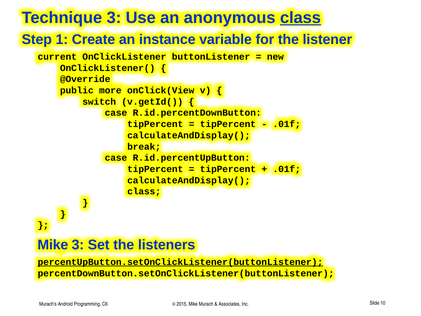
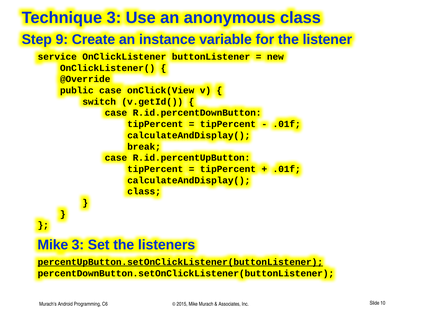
class underline: present -> none (300, 18)
1: 1 -> 9 (62, 39)
current: current -> service (57, 57)
public more: more -> case (110, 90)
